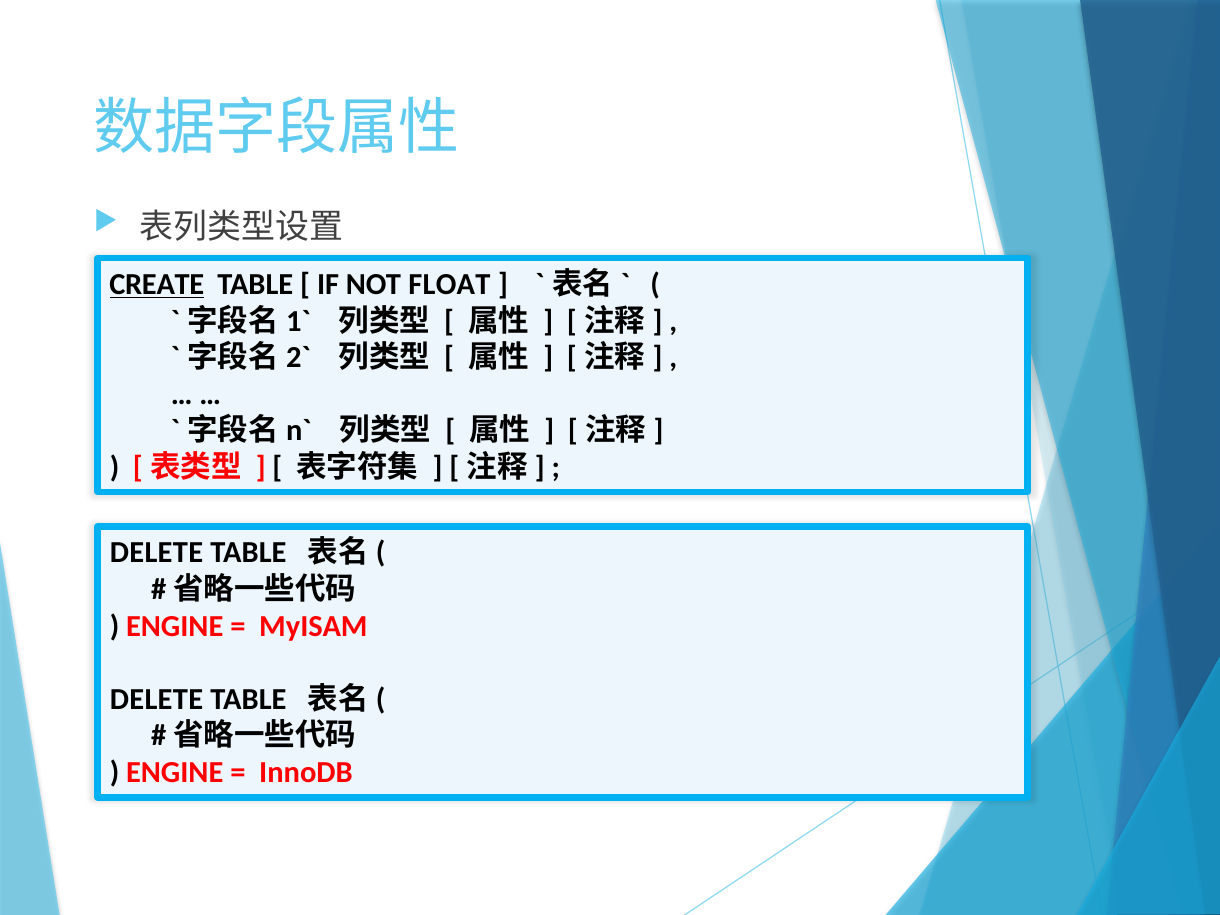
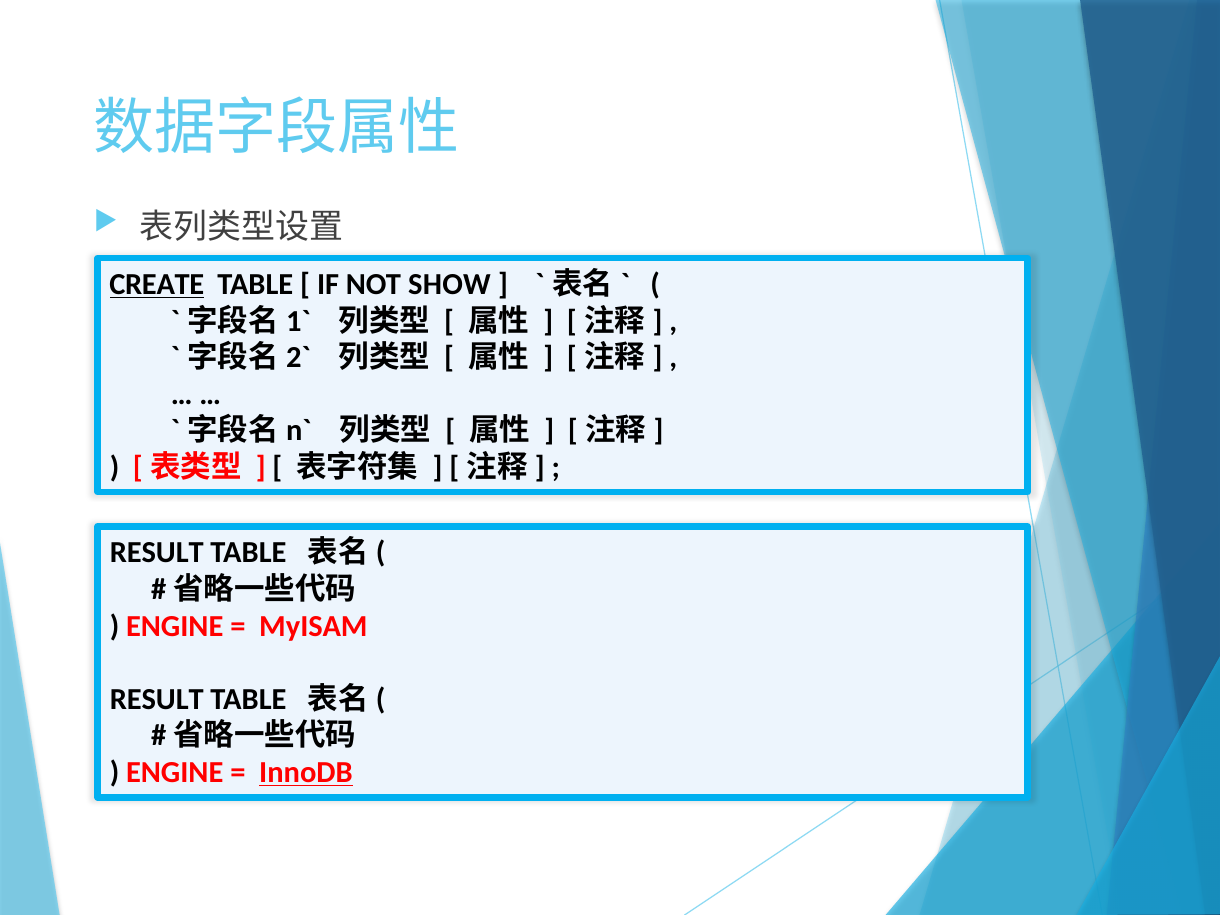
FLOAT: FLOAT -> SHOW (449, 284)
DELETE: DELETE -> RESULT (157, 553)
DELETE: DELETE -> RESULT (157, 699)
InnoDB underline: none -> present (306, 772)
